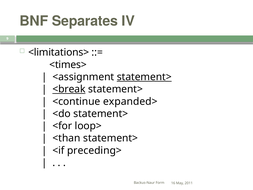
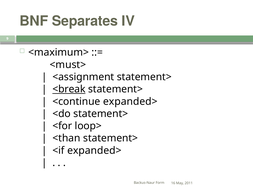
<limitations>: <limitations> -> <maximum> (59, 52)
<times>: <times> -> <must> (68, 65)
statement> underline: present -> none (144, 77)
<if preceding>: preceding> -> expanded> (94, 150)
